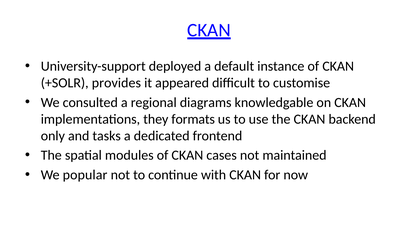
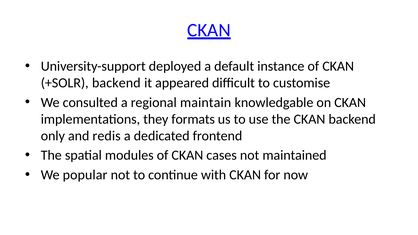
+SOLR provides: provides -> backend (116, 83)
diagrams: diagrams -> maintain (206, 103)
tasks: tasks -> redis (107, 136)
